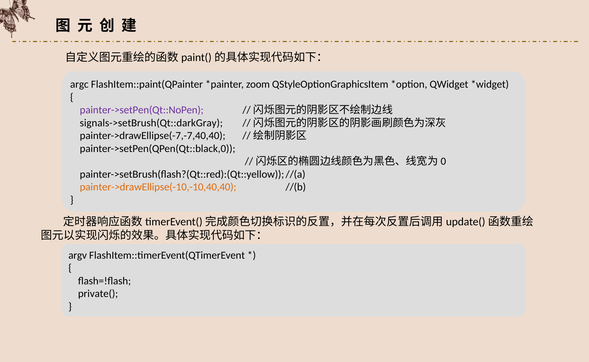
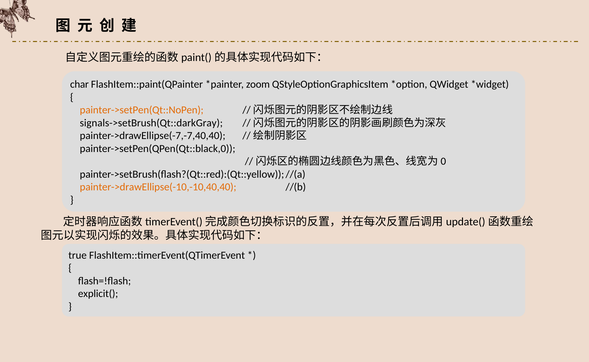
argc: argc -> char (79, 84)
painter->setPen(Qt::NoPen colour: purple -> orange (142, 110)
argv: argv -> true (78, 255)
private(: private( -> explicit( (98, 294)
